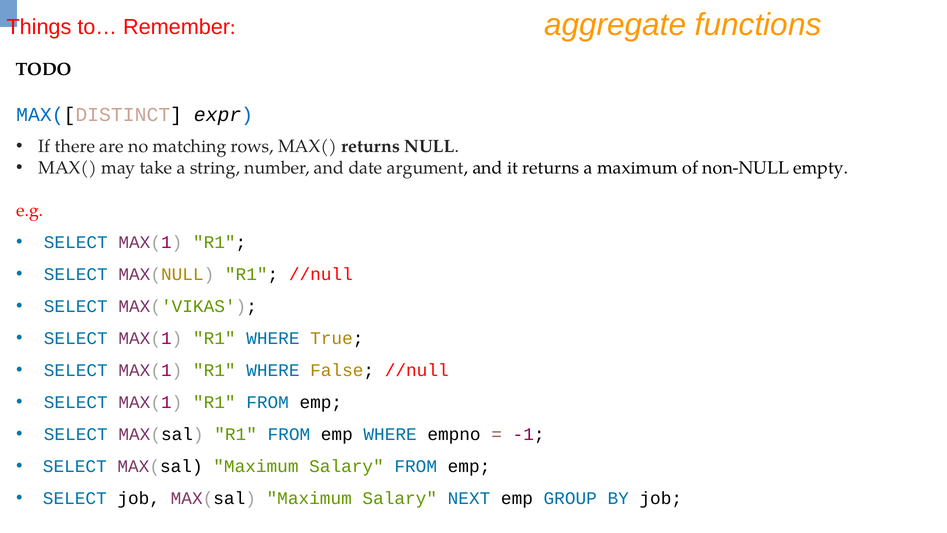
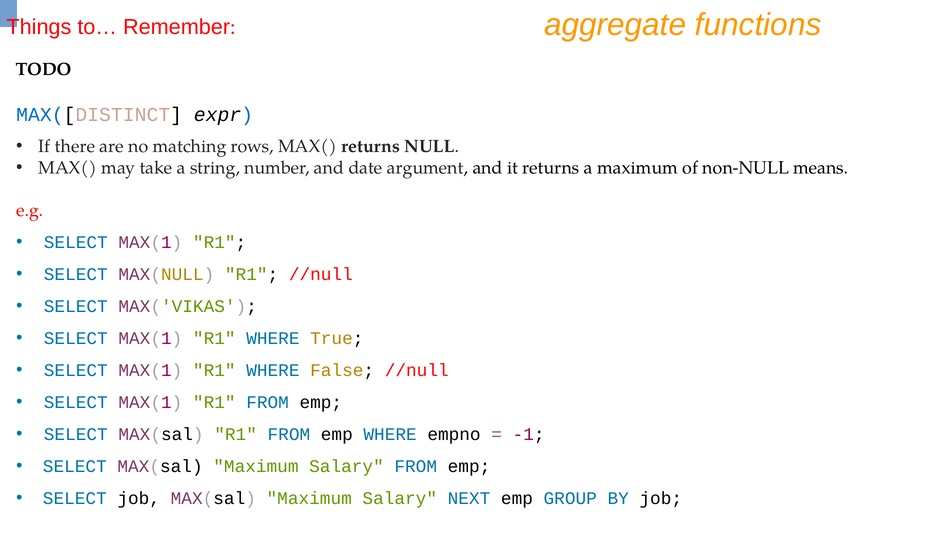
empty: empty -> means (821, 168)
